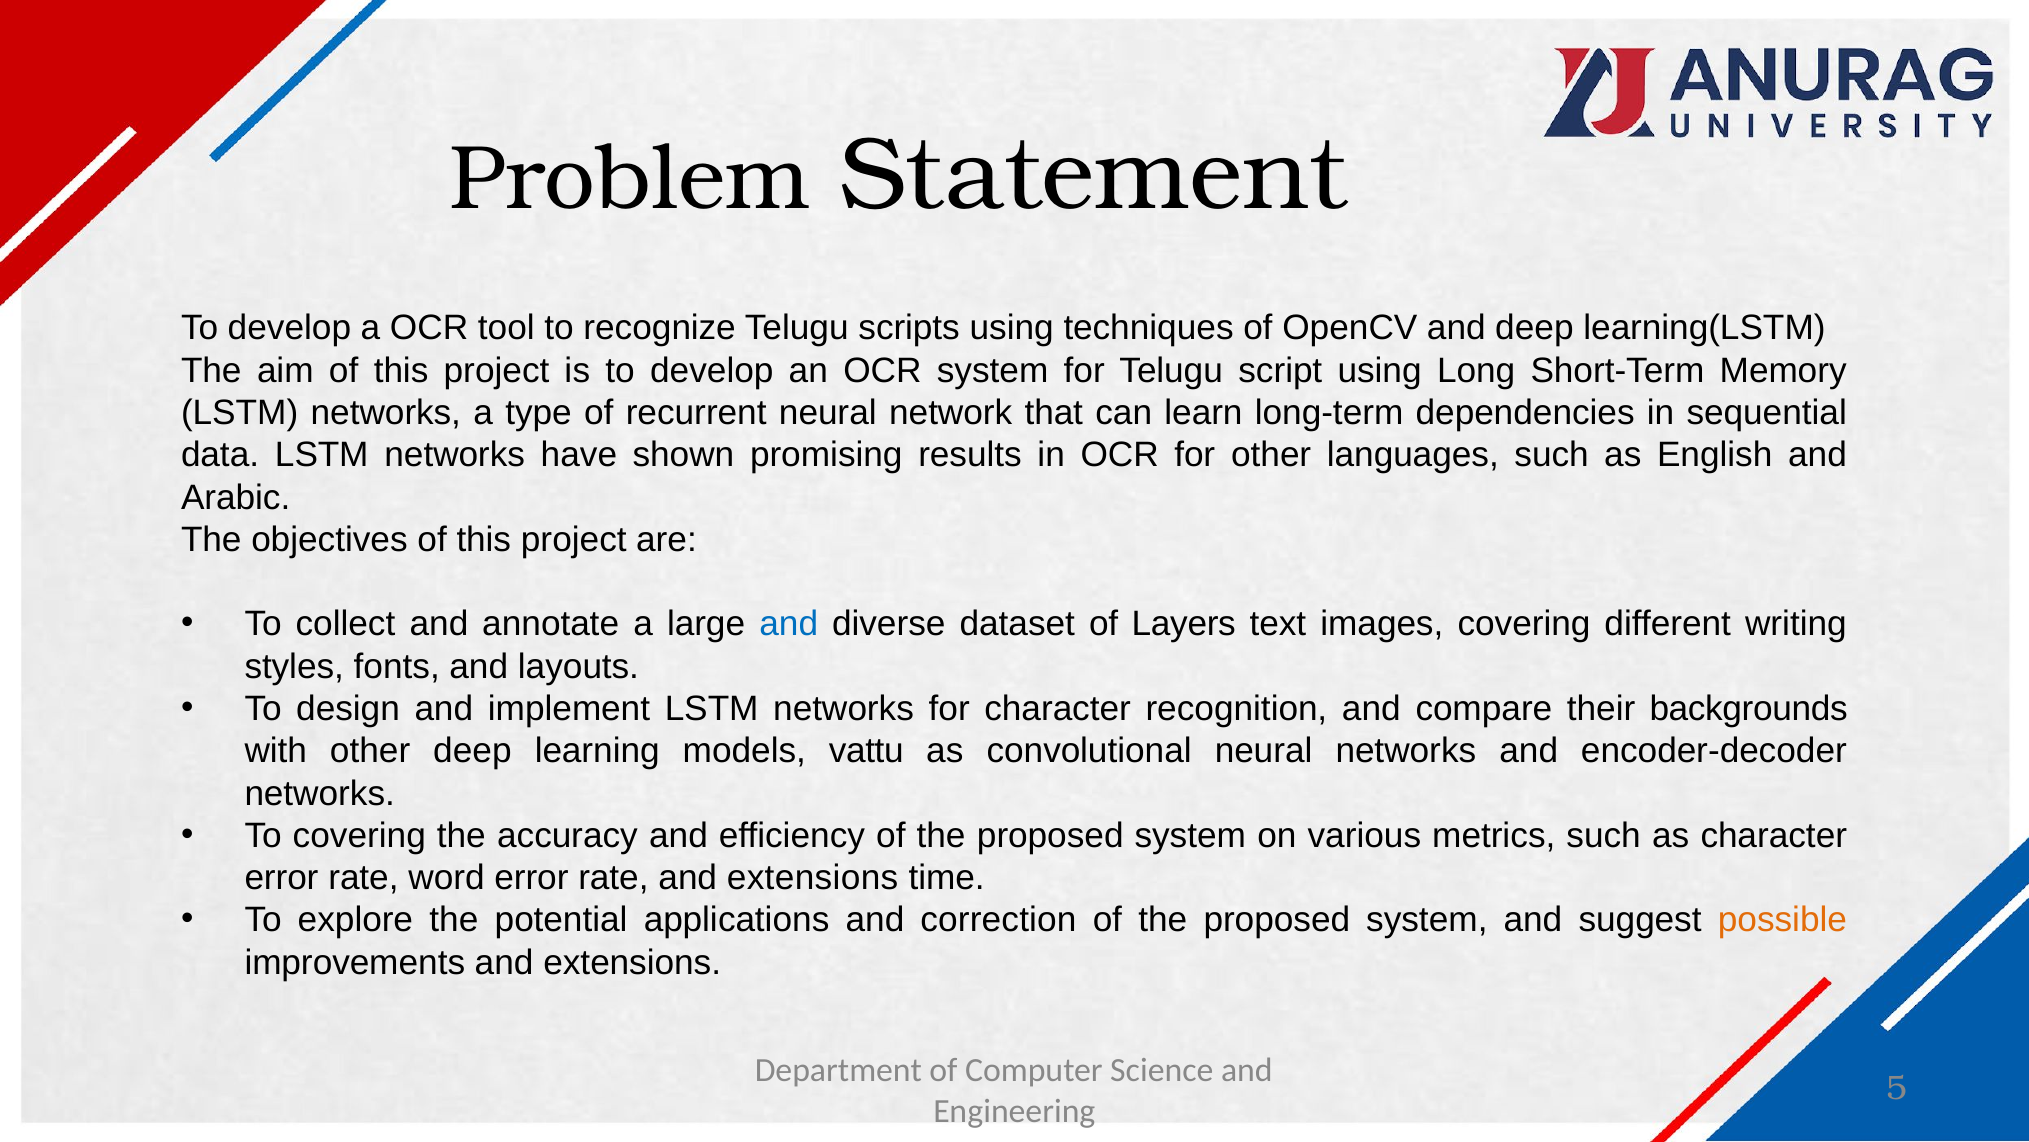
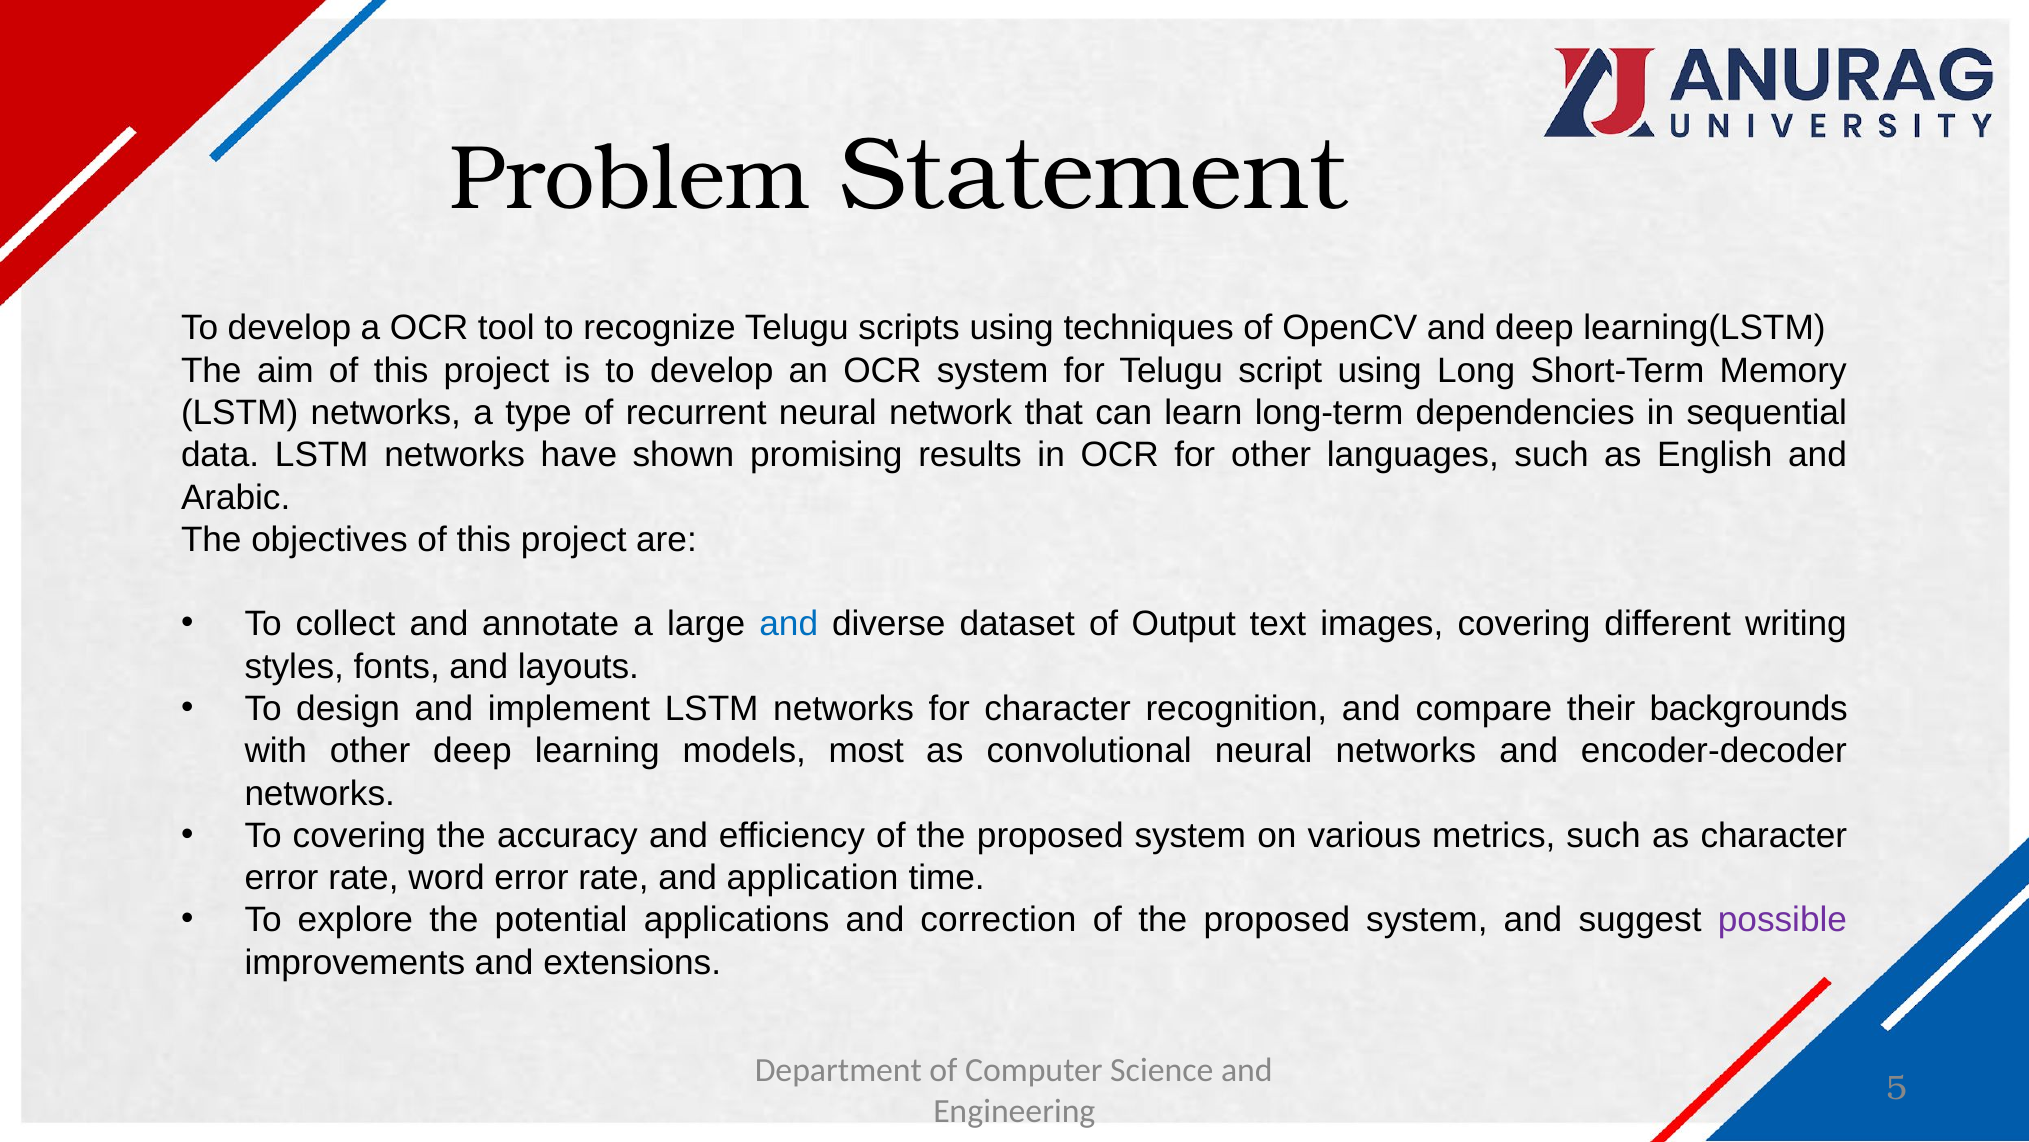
Layers: Layers -> Output (1184, 624)
vattu: vattu -> most (866, 751)
rate and extensions: extensions -> application (813, 877)
possible colour: orange -> purple (1782, 920)
